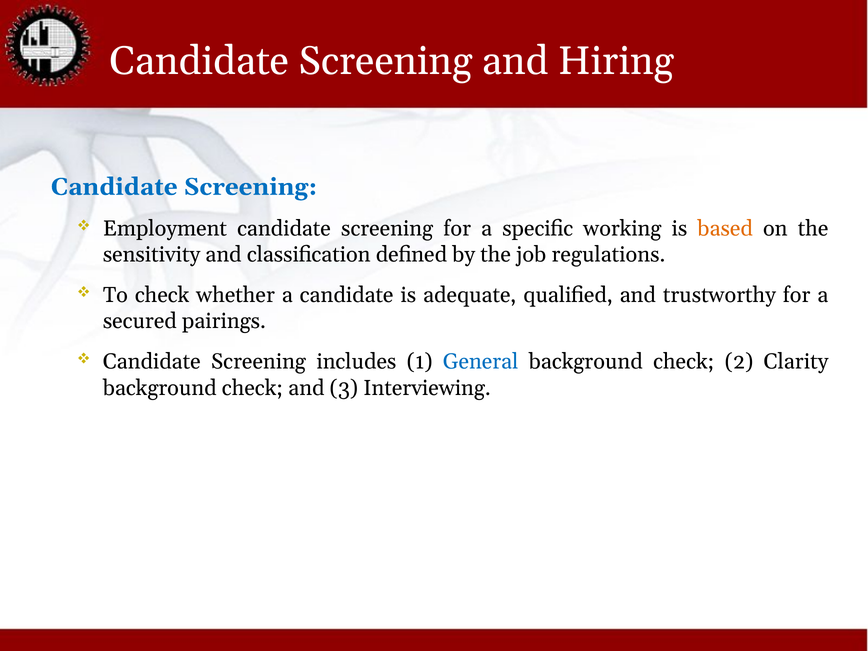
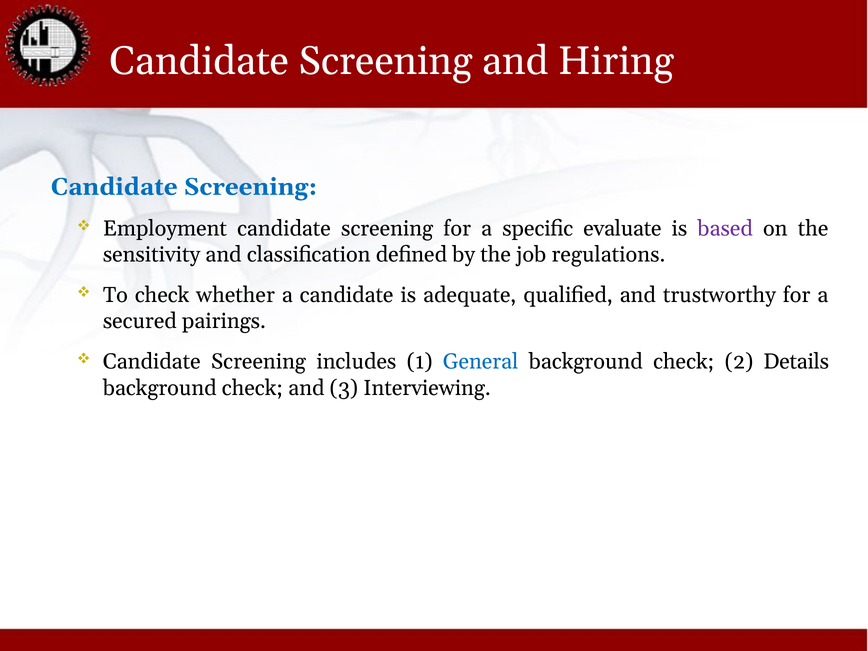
working: working -> evaluate (622, 229)
based colour: orange -> purple (725, 229)
Clarity: Clarity -> Details (796, 362)
